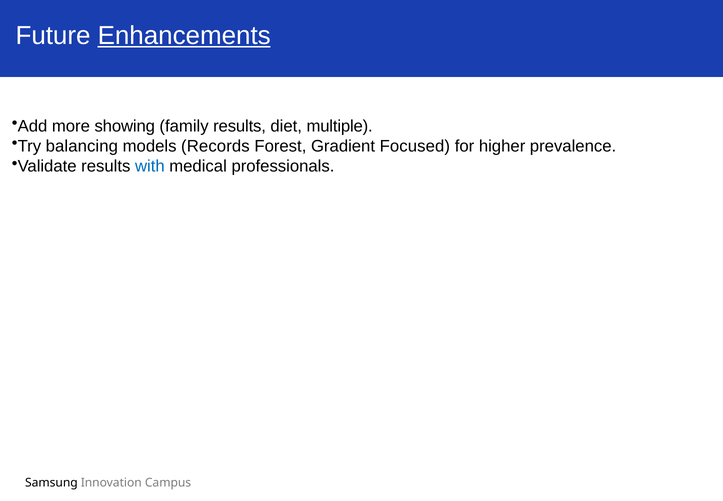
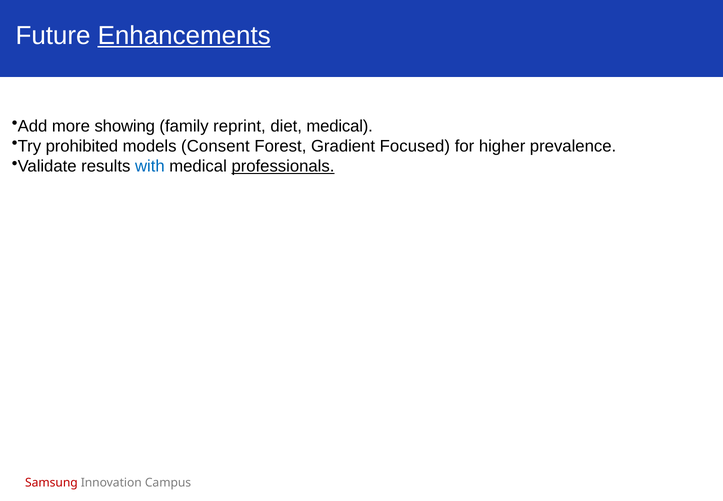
family results: results -> reprint (239, 126)
diet multiple: multiple -> medical (340, 126)
balancing: balancing -> prohibited (82, 146)
Records: Records -> Consent (215, 146)
professionals underline: none -> present (283, 166)
Samsung colour: black -> red (51, 483)
